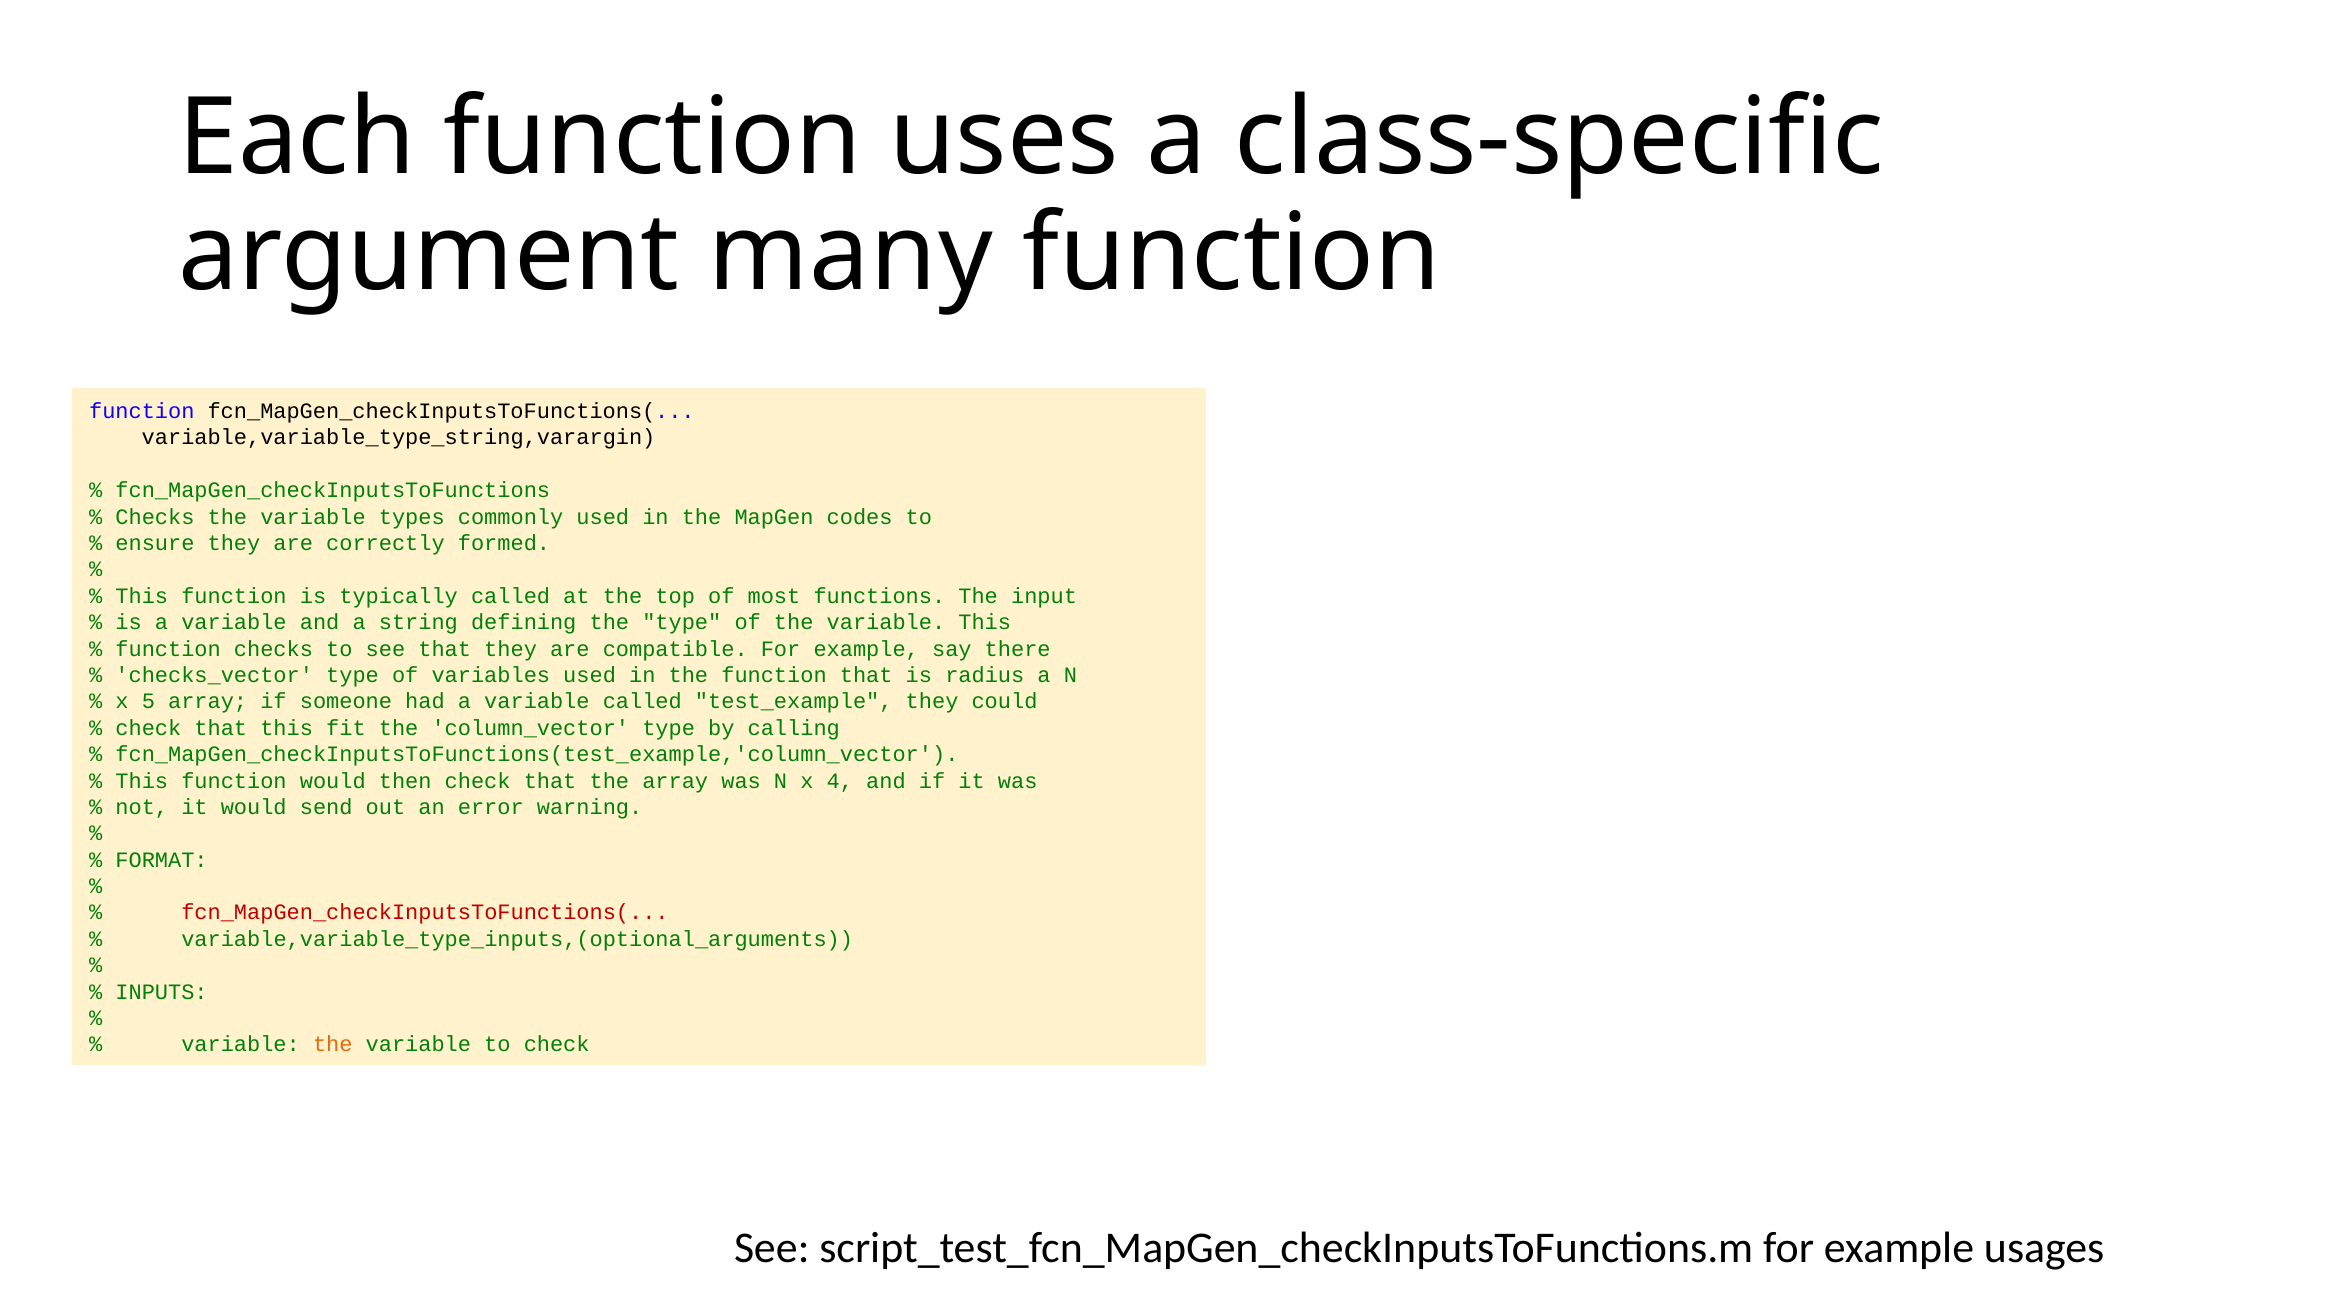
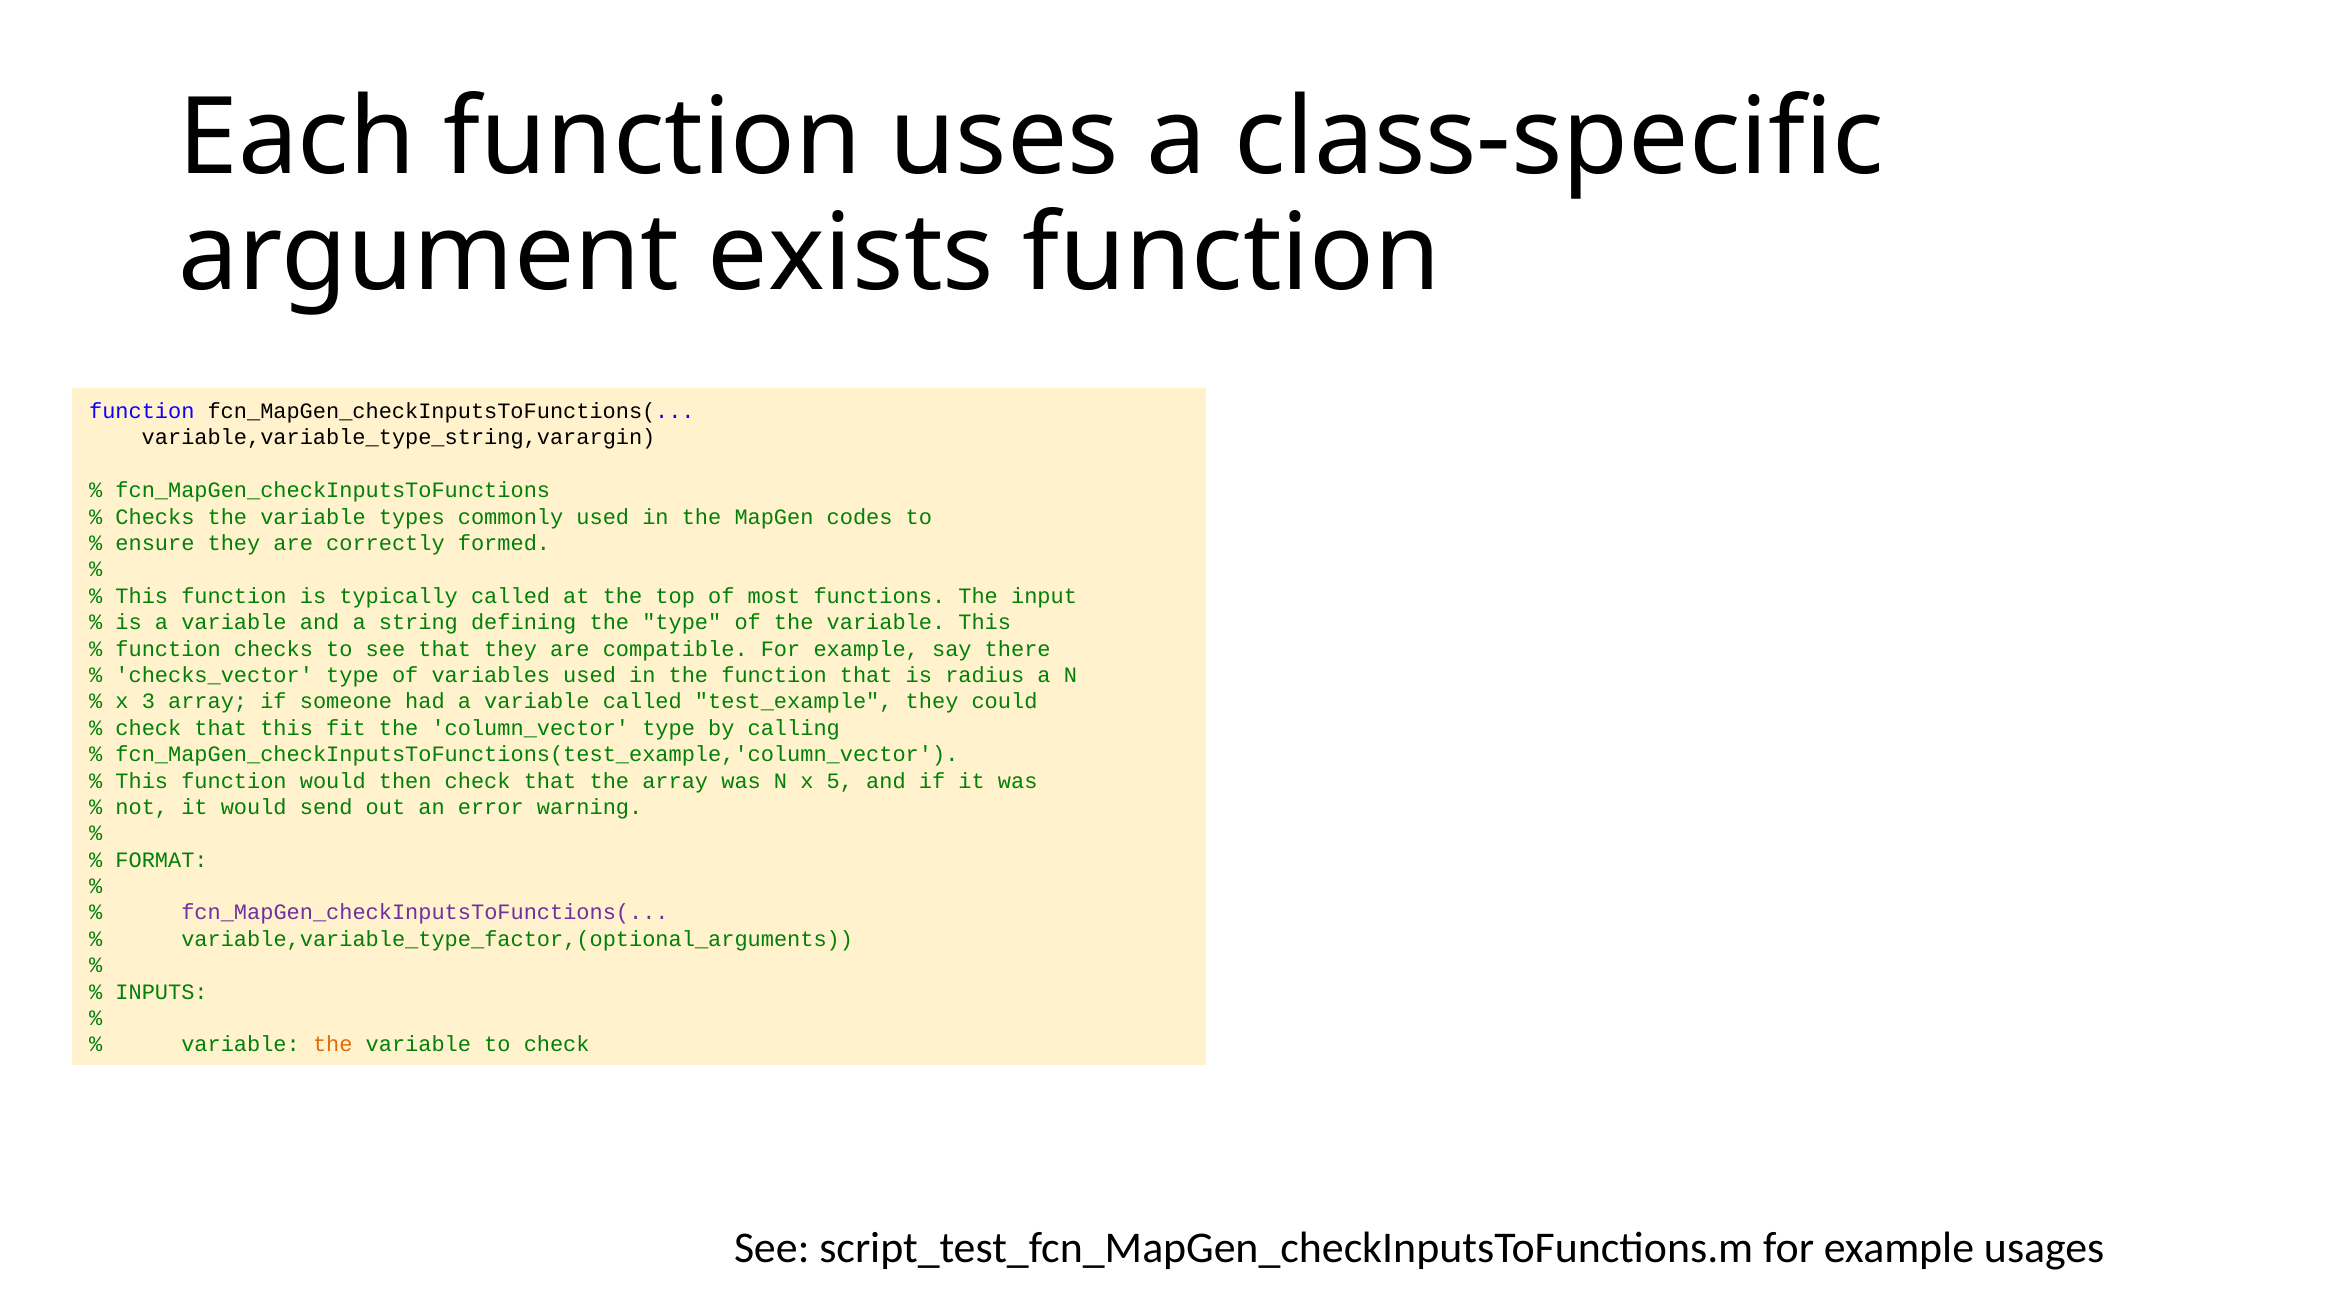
many: many -> exists (851, 255)
5: 5 -> 3 (148, 702)
4: 4 -> 5 (840, 781)
fcn_MapGen_checkInputsToFunctions( colour: red -> purple (425, 913)
variable,variable_type_inputs,(optional_arguments: variable,variable_type_inputs,(optional_arguments -> variable,variable_type_factor,(optional_arguments (517, 939)
